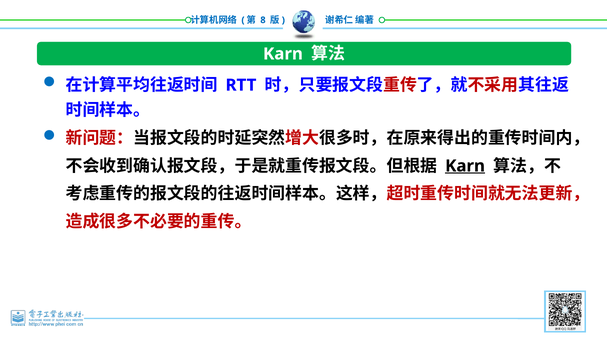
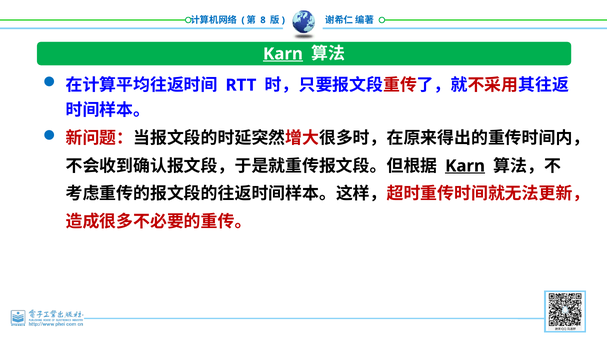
Karn underline: none -> present (283, 54)
